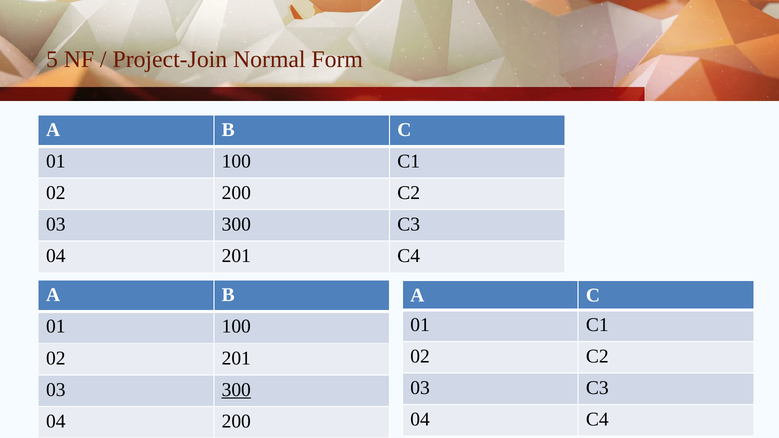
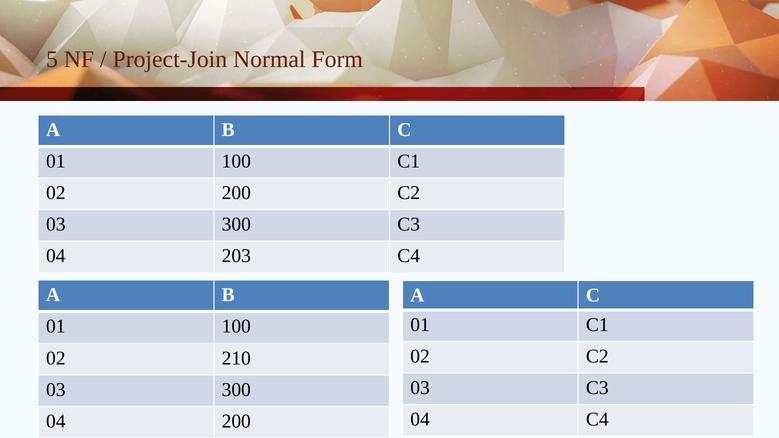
04 201: 201 -> 203 (236, 256)
02 201: 201 -> 210 (236, 358)
300 underline: present -> none (236, 390)
